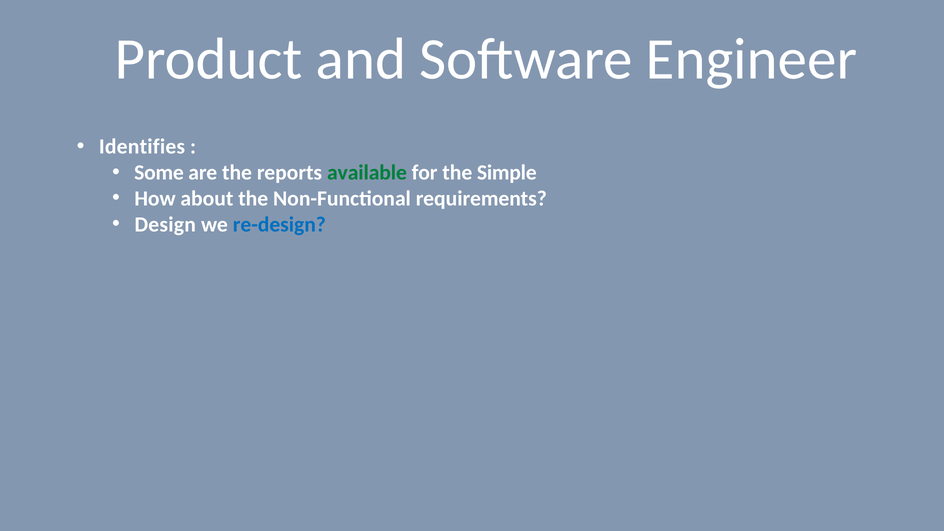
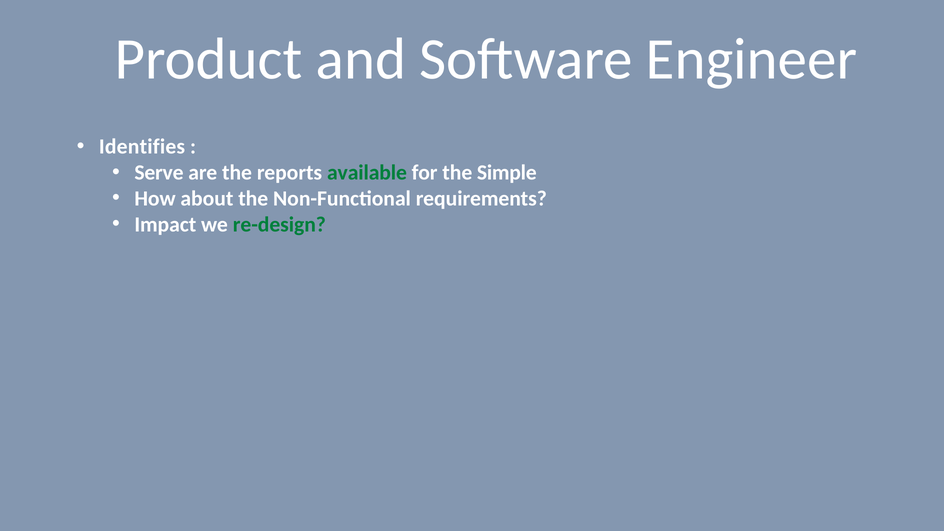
Some: Some -> Serve (159, 173)
Design: Design -> Impact (165, 224)
re-design colour: blue -> green (279, 224)
